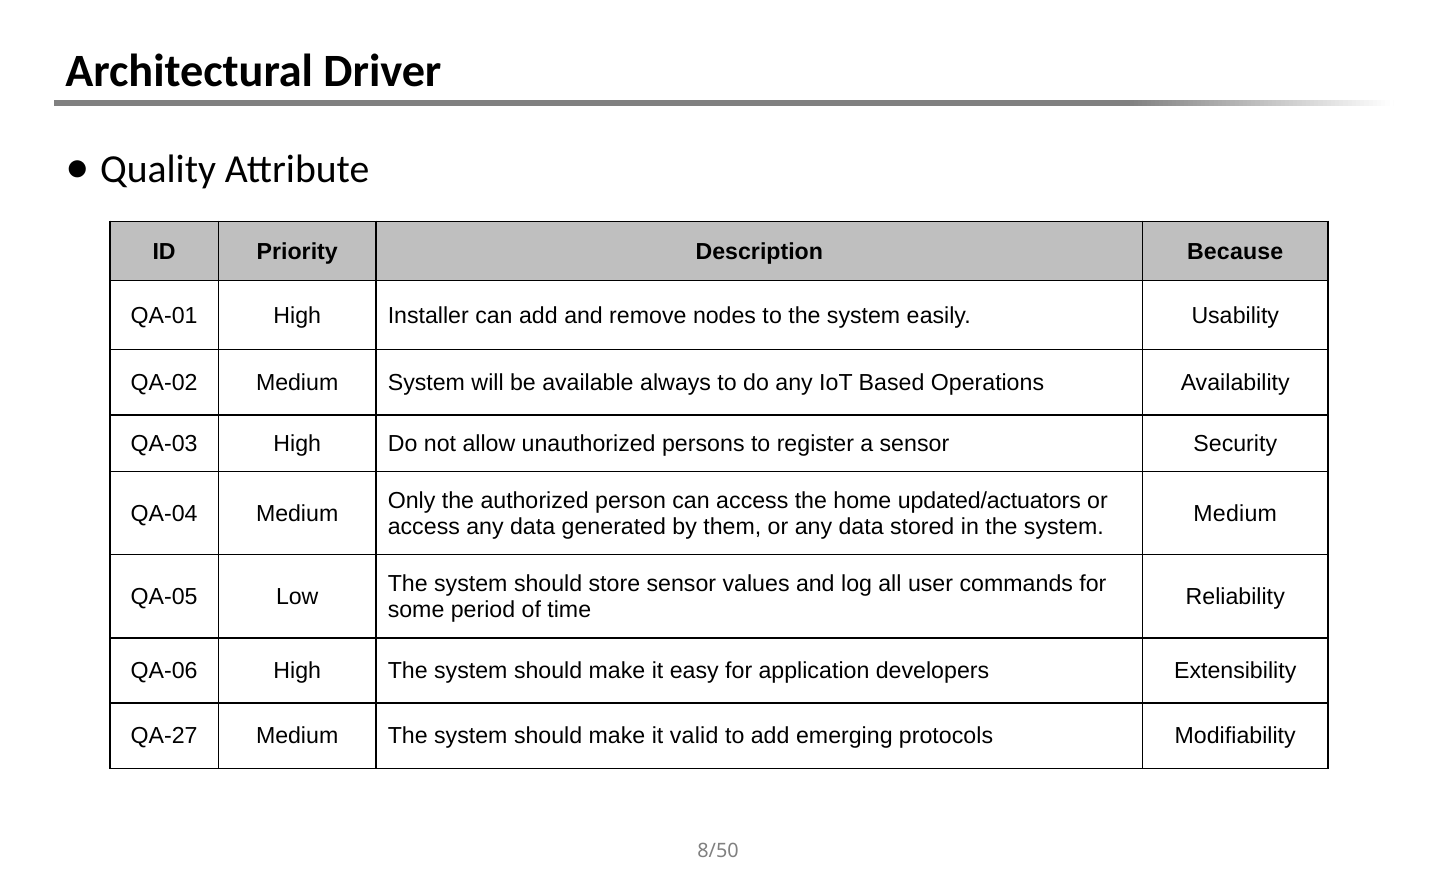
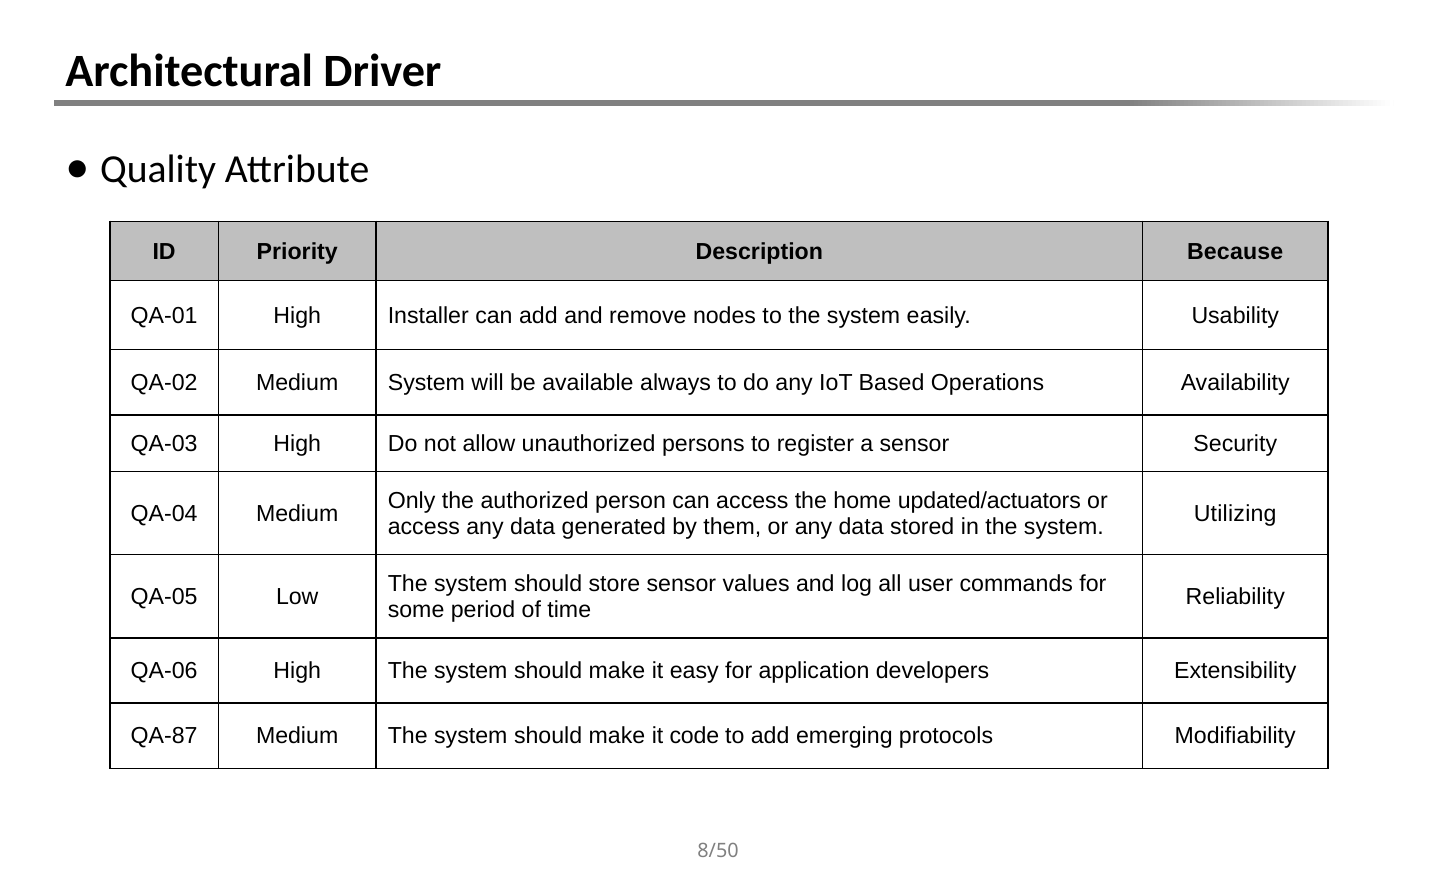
Medium: Medium -> Utilizing (1235, 513)
QA-27: QA-27 -> QA-87 (164, 736)
valid: valid -> code (694, 736)
